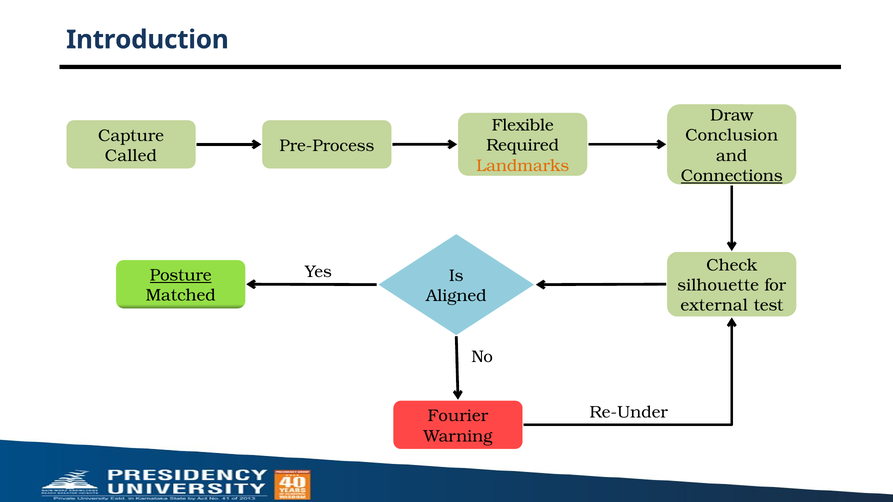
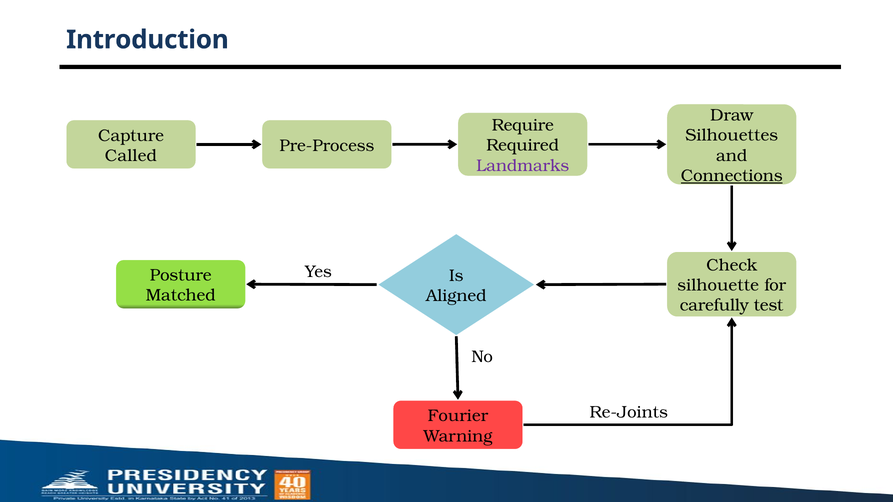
Flexible: Flexible -> Require (523, 125)
Conclusion: Conclusion -> Silhouettes (732, 136)
Landmarks colour: orange -> purple (523, 166)
Posture underline: present -> none (181, 276)
external: external -> carefully (714, 306)
Re-Under: Re-Under -> Re-Joints (629, 413)
